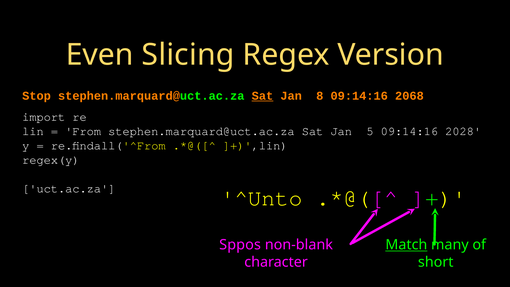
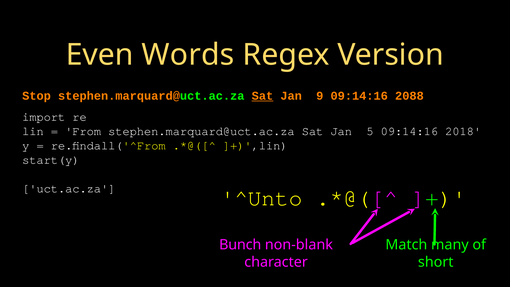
Slicing: Slicing -> Words (188, 55)
8: 8 -> 9 (320, 96)
2068: 2068 -> 2088 (409, 96)
2028: 2028 -> 2018 (463, 131)
regex(y: regex(y -> start(y (51, 160)
Sppos: Sppos -> Bunch (240, 245)
Match underline: present -> none (406, 245)
